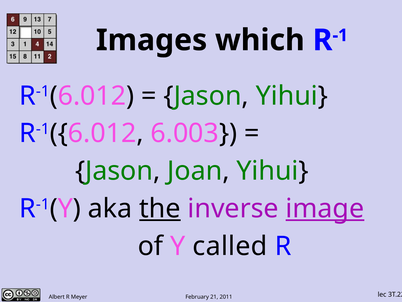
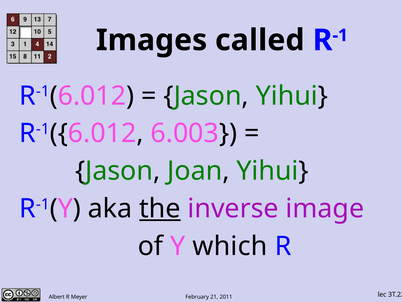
which: which -> called (260, 40)
image underline: present -> none (325, 208)
called: called -> which (230, 246)
